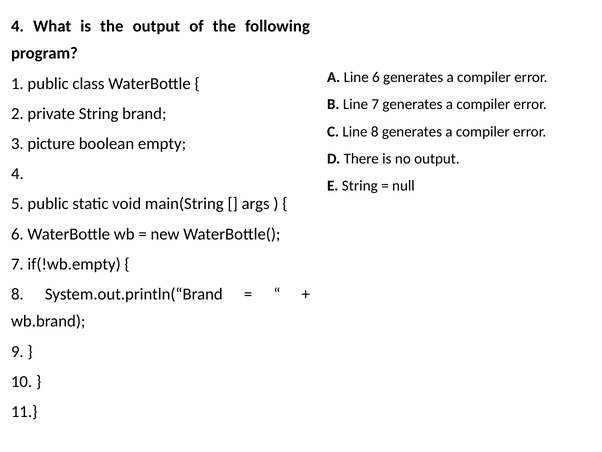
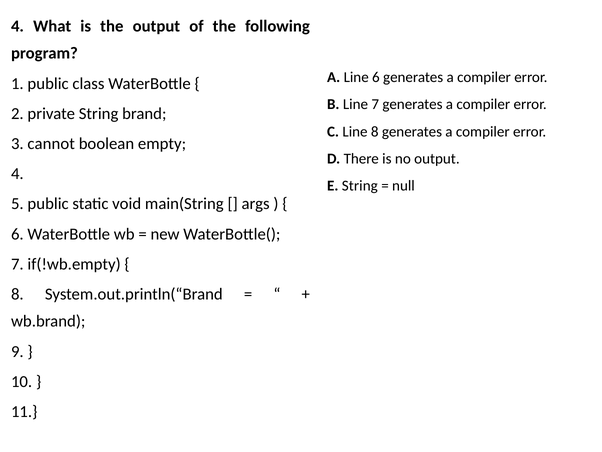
picture: picture -> cannot (51, 144)
